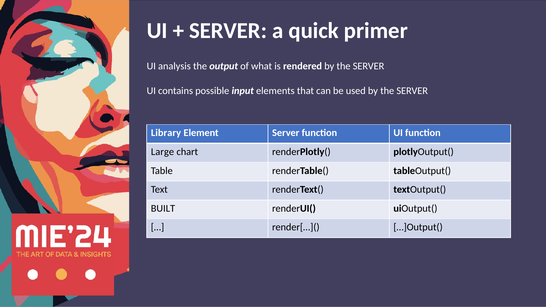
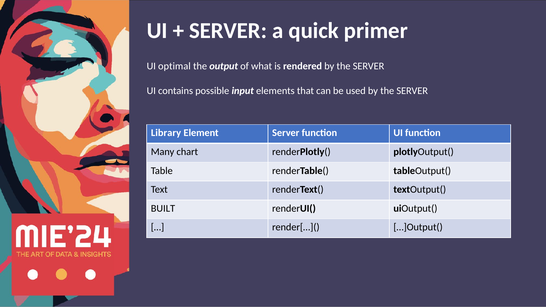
analysis: analysis -> optimal (174, 66)
Large: Large -> Many (163, 152)
